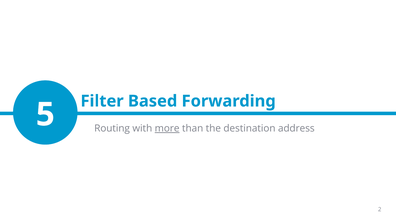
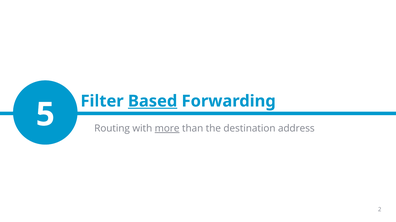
Based underline: none -> present (153, 101)
